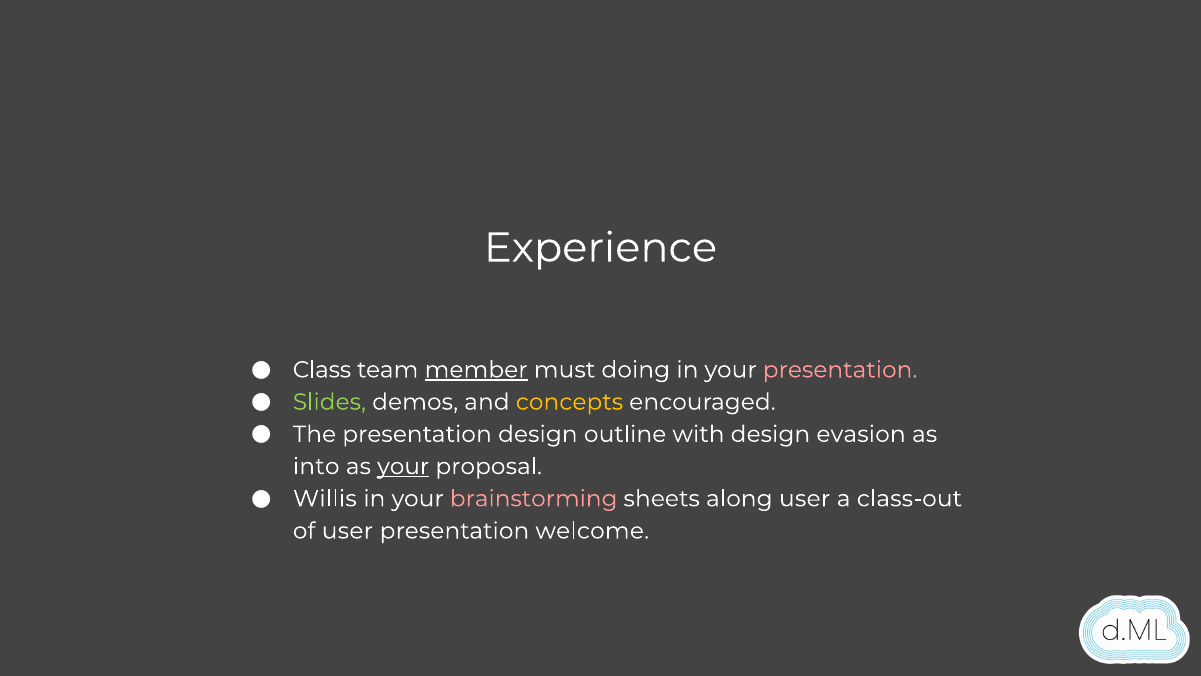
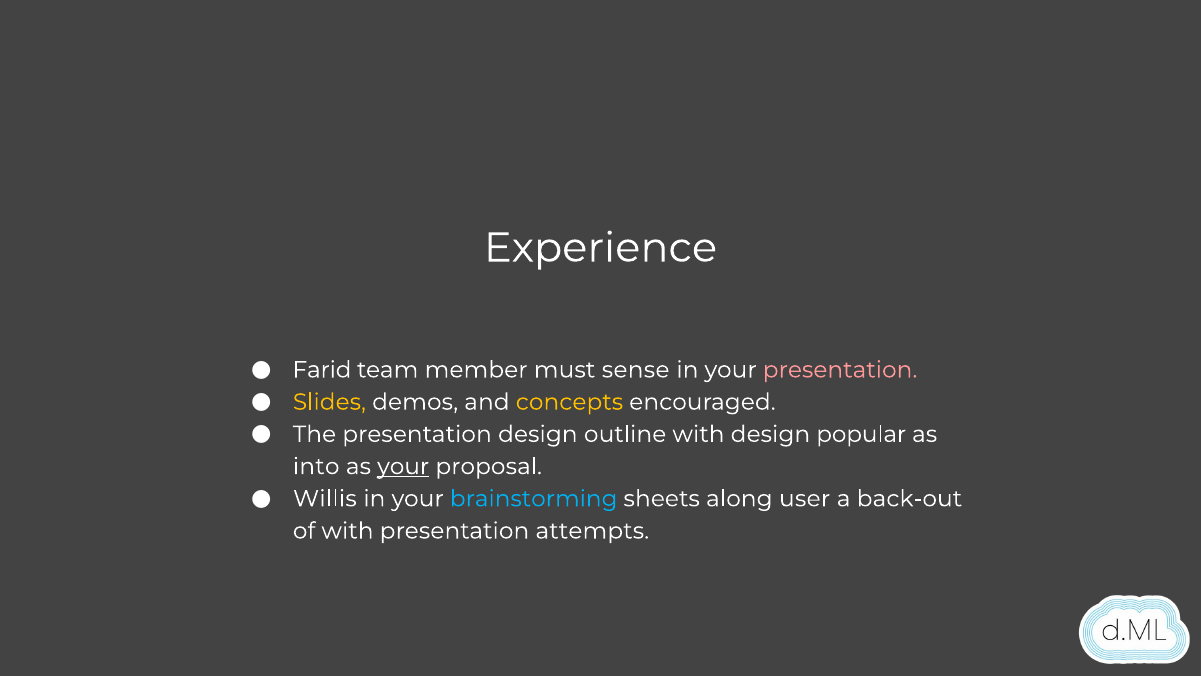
Class: Class -> Farid (322, 370)
member underline: present -> none (476, 370)
doing: doing -> sense (636, 370)
Slides colour: light green -> yellow (329, 402)
evasion: evasion -> popular (861, 434)
brainstorming colour: pink -> light blue (534, 498)
class-out: class-out -> back-out (909, 498)
of user: user -> with (348, 531)
welcome: welcome -> attempts (592, 531)
